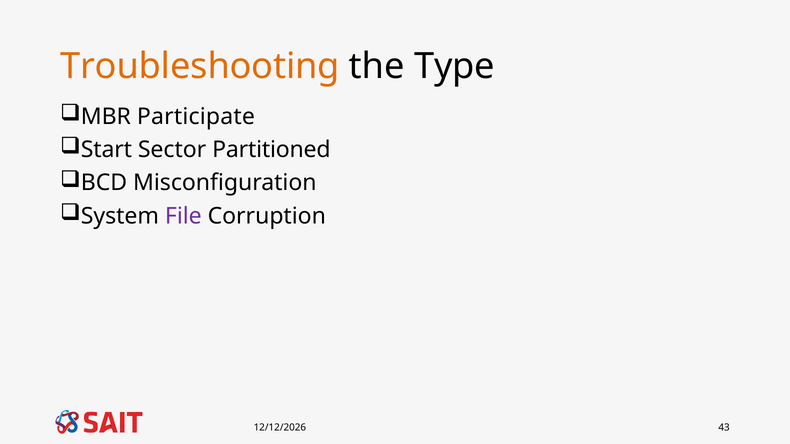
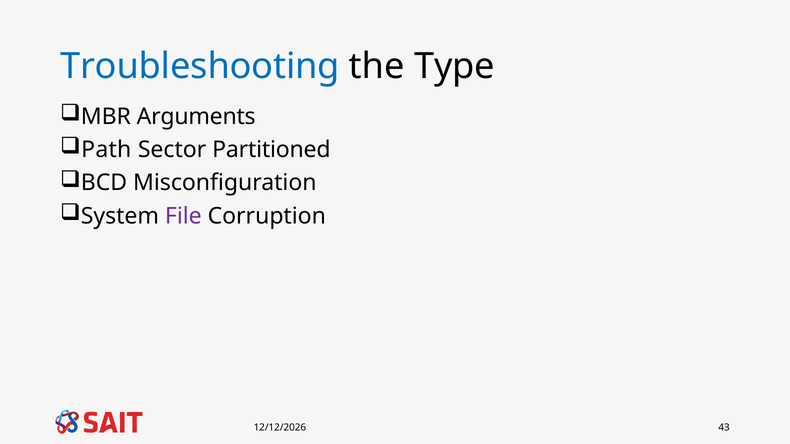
Troubleshooting colour: orange -> blue (200, 66)
Participate: Participate -> Arguments (196, 117)
Start: Start -> Path (106, 150)
